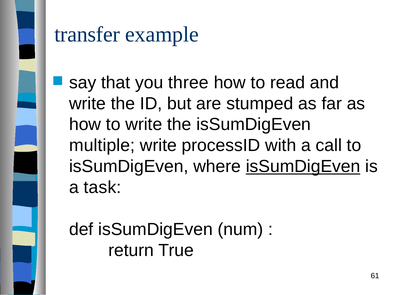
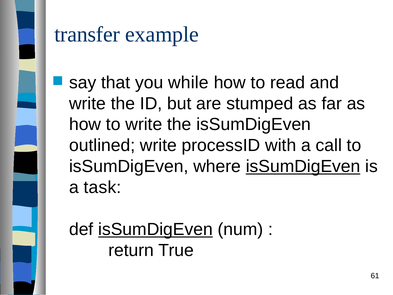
three: three -> while (188, 82)
multiple: multiple -> outlined (102, 145)
isSumDigEven underline: none -> present (155, 229)
